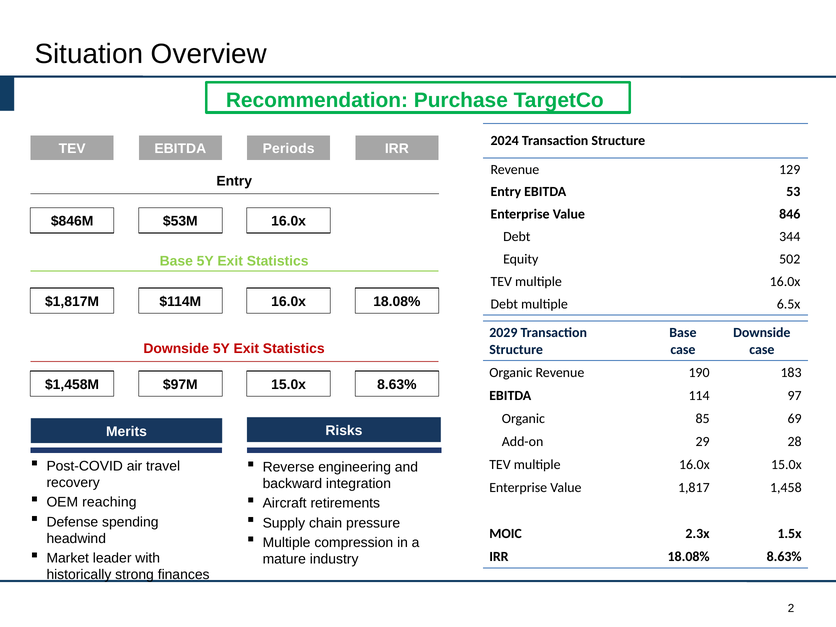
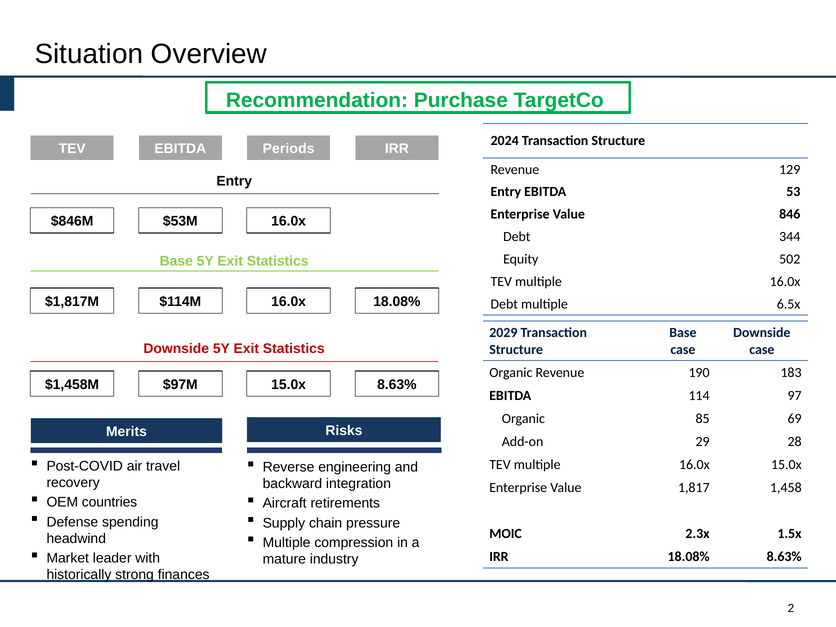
reaching: reaching -> countries (110, 502)
